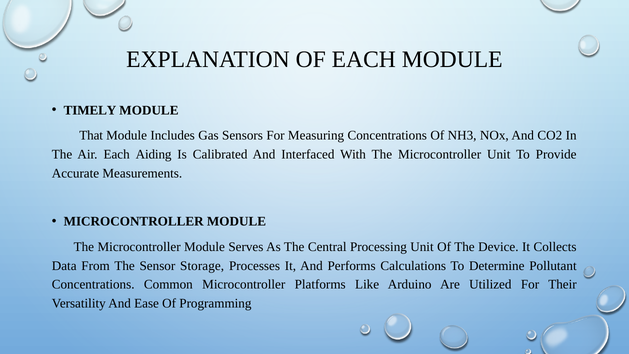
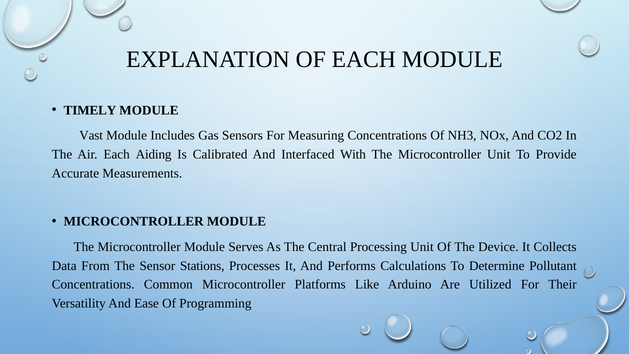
That: That -> Vast (91, 136)
Storage: Storage -> Stations (202, 266)
